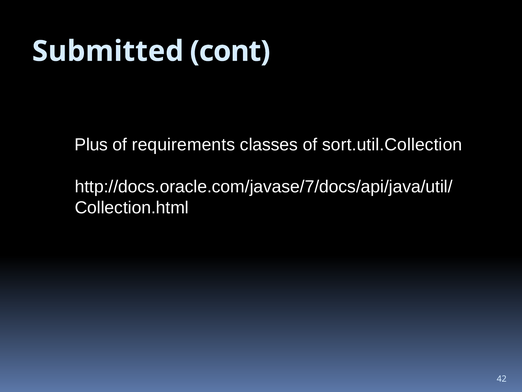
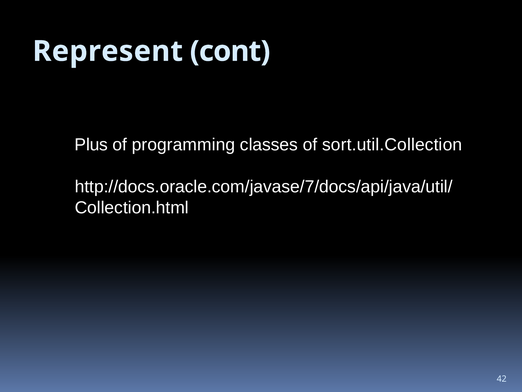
Submitted: Submitted -> Represent (108, 51)
requirements: requirements -> programming (183, 145)
